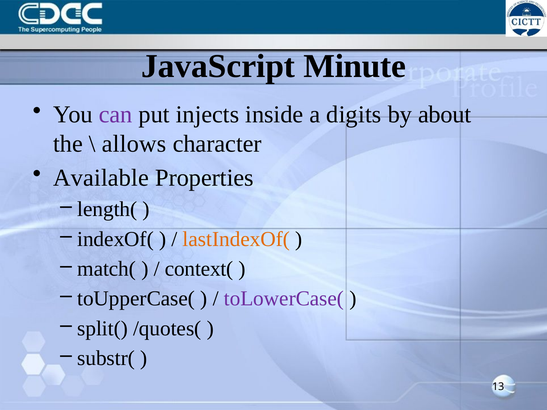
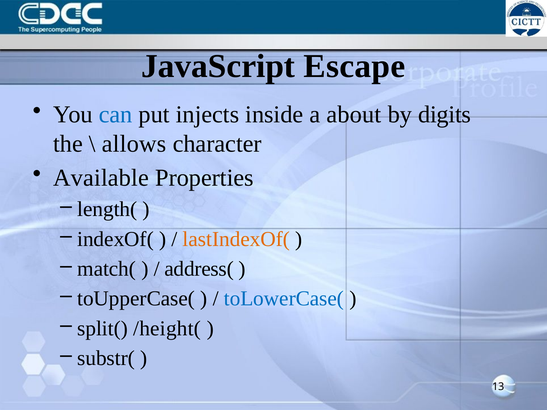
Minute: Minute -> Escape (354, 66)
can colour: purple -> blue (116, 115)
digits: digits -> about (354, 115)
about: about -> digits (445, 115)
context(: context( -> address( (199, 269)
toLowerCase( colour: purple -> blue (284, 299)
/quotes(: /quotes( -> /height( (167, 329)
